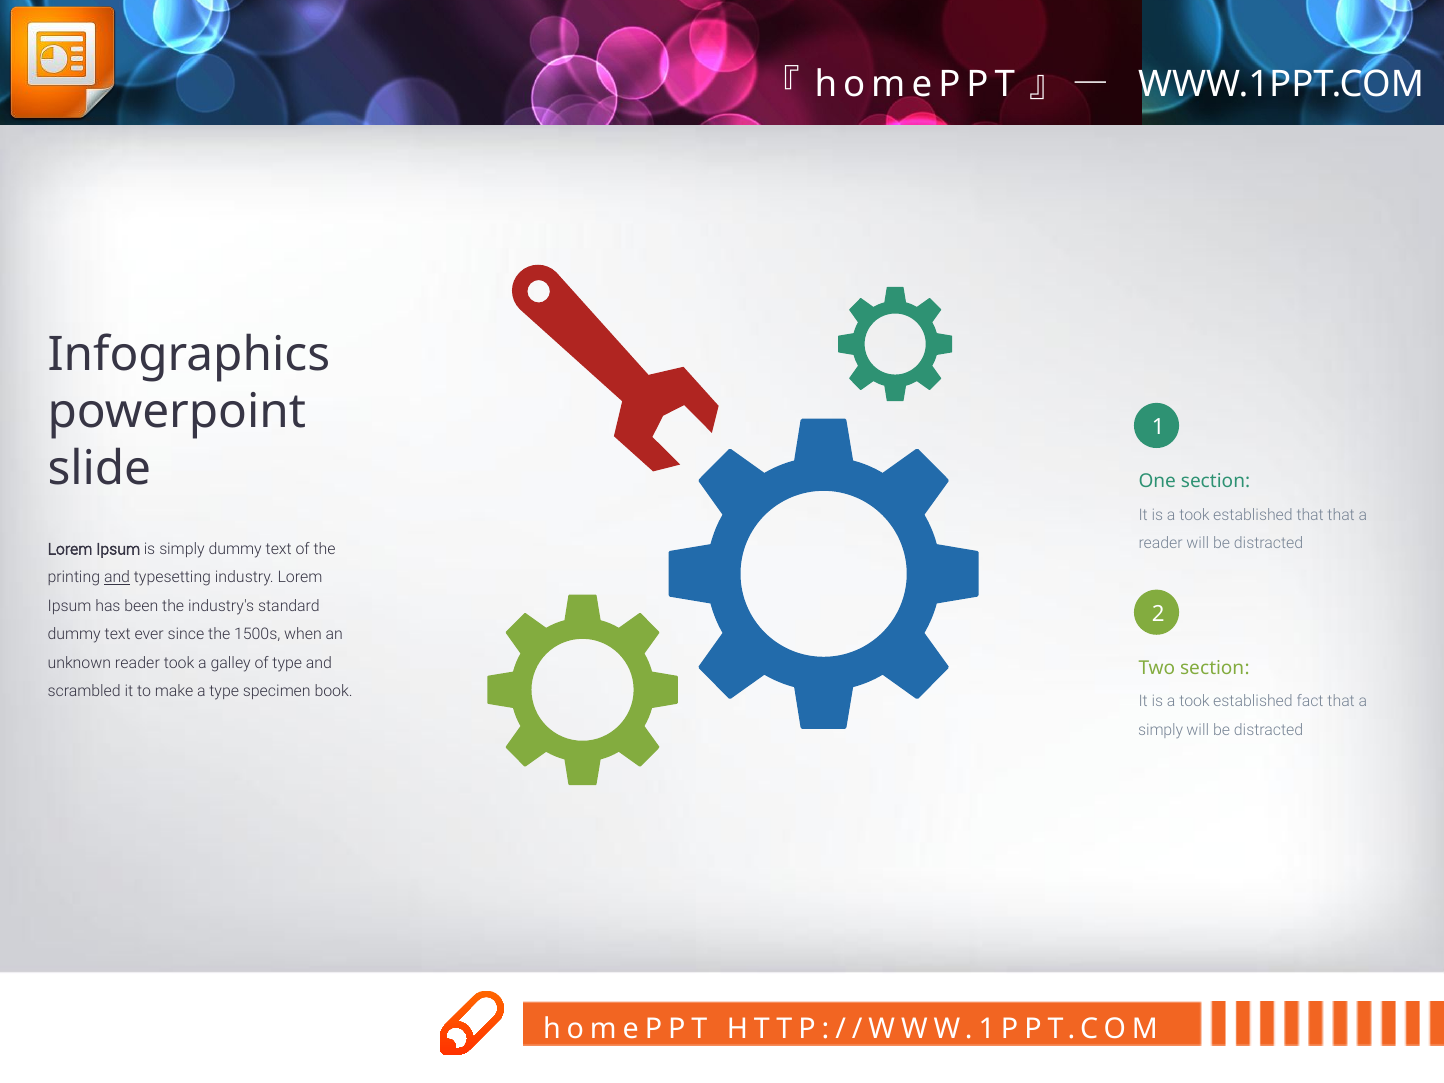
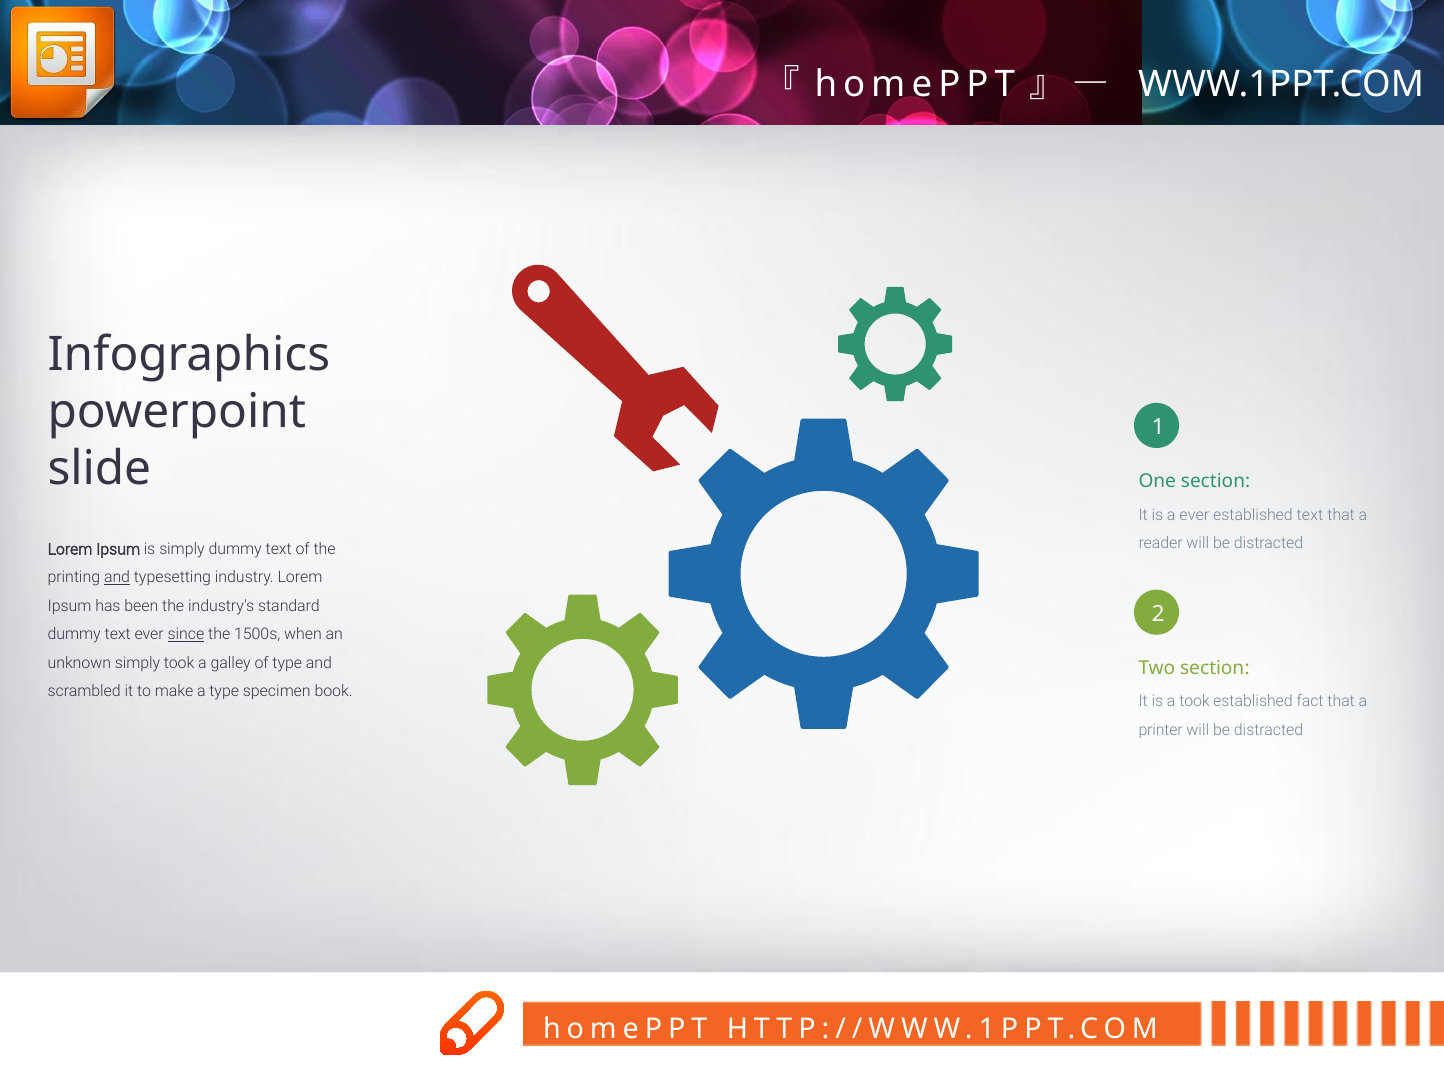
took: took -> ever (1194, 515)
established that: that -> text (1310, 515)
since underline: none -> present (186, 635)
unknown reader: reader -> simply (137, 663)
simply: simply -> printer (1161, 730)
